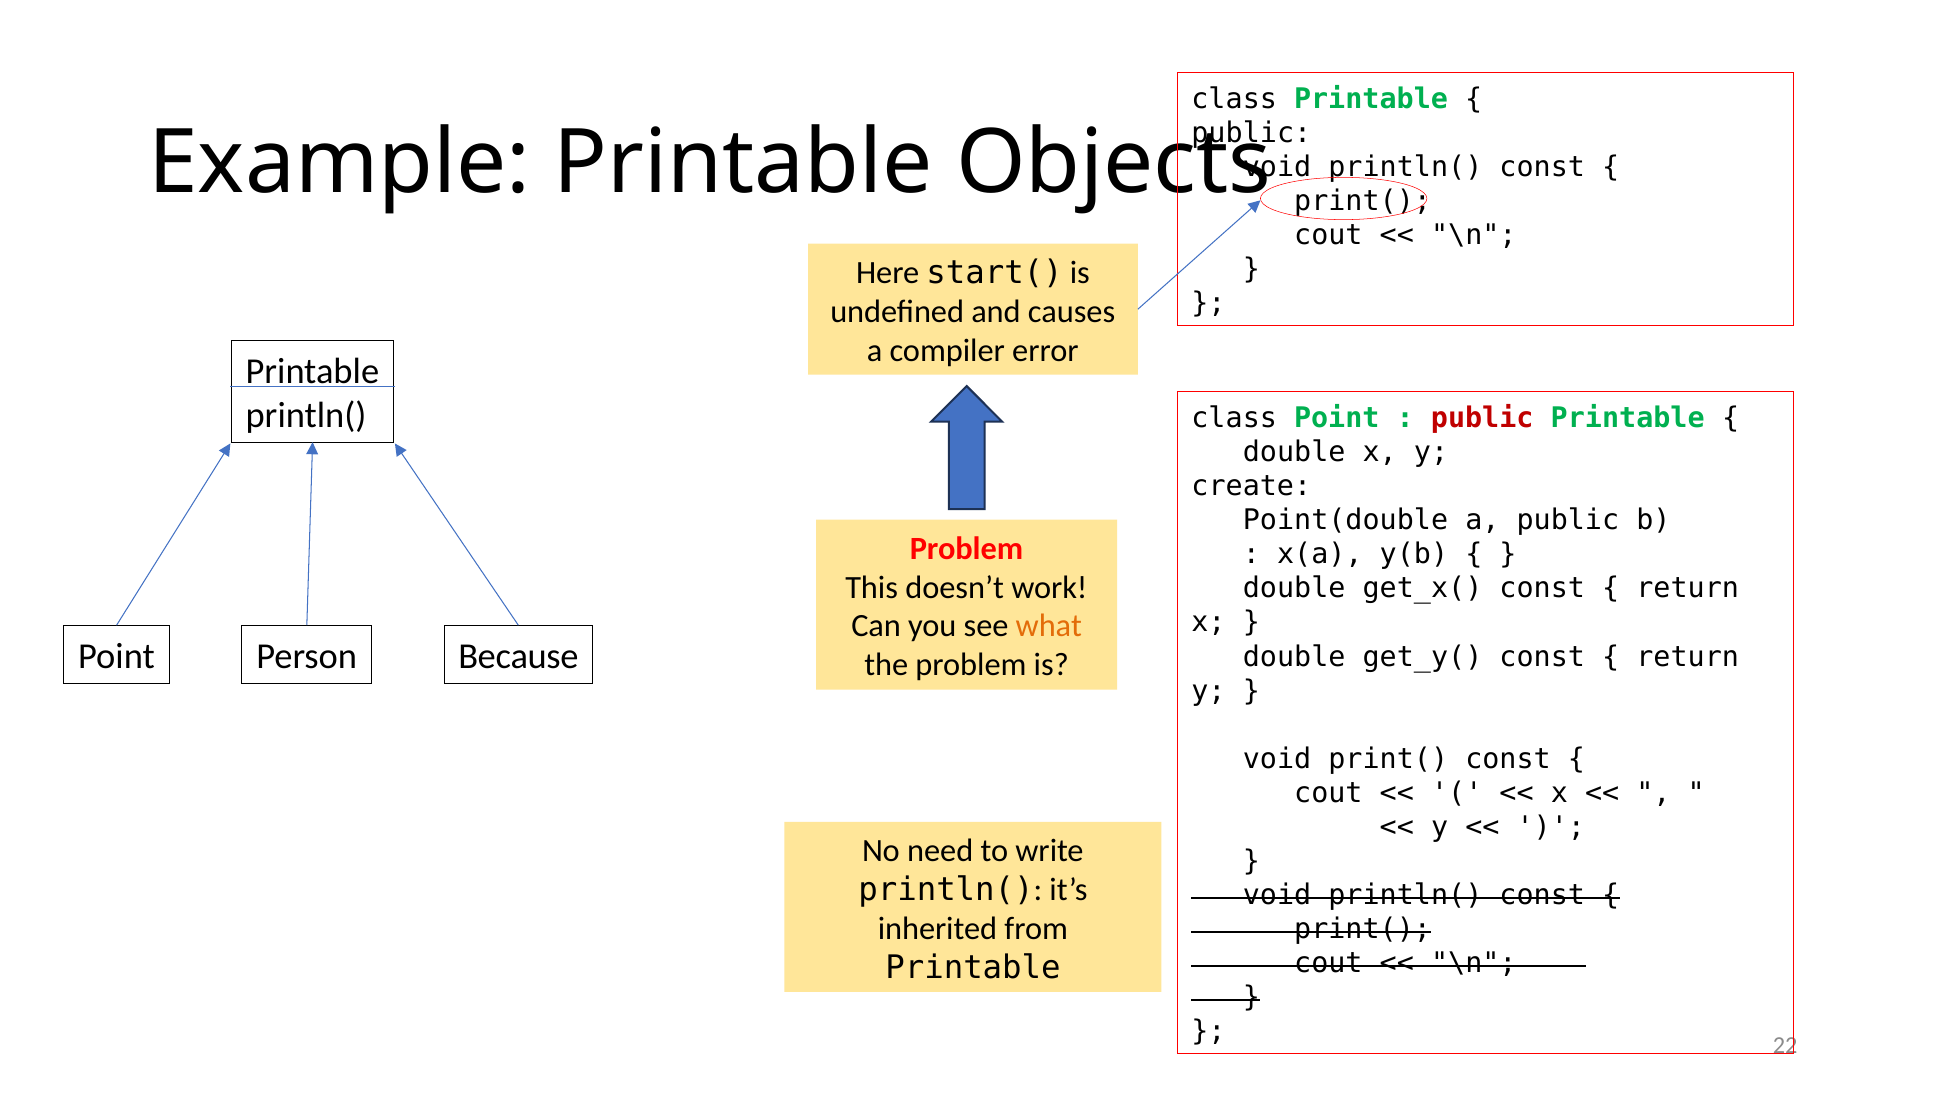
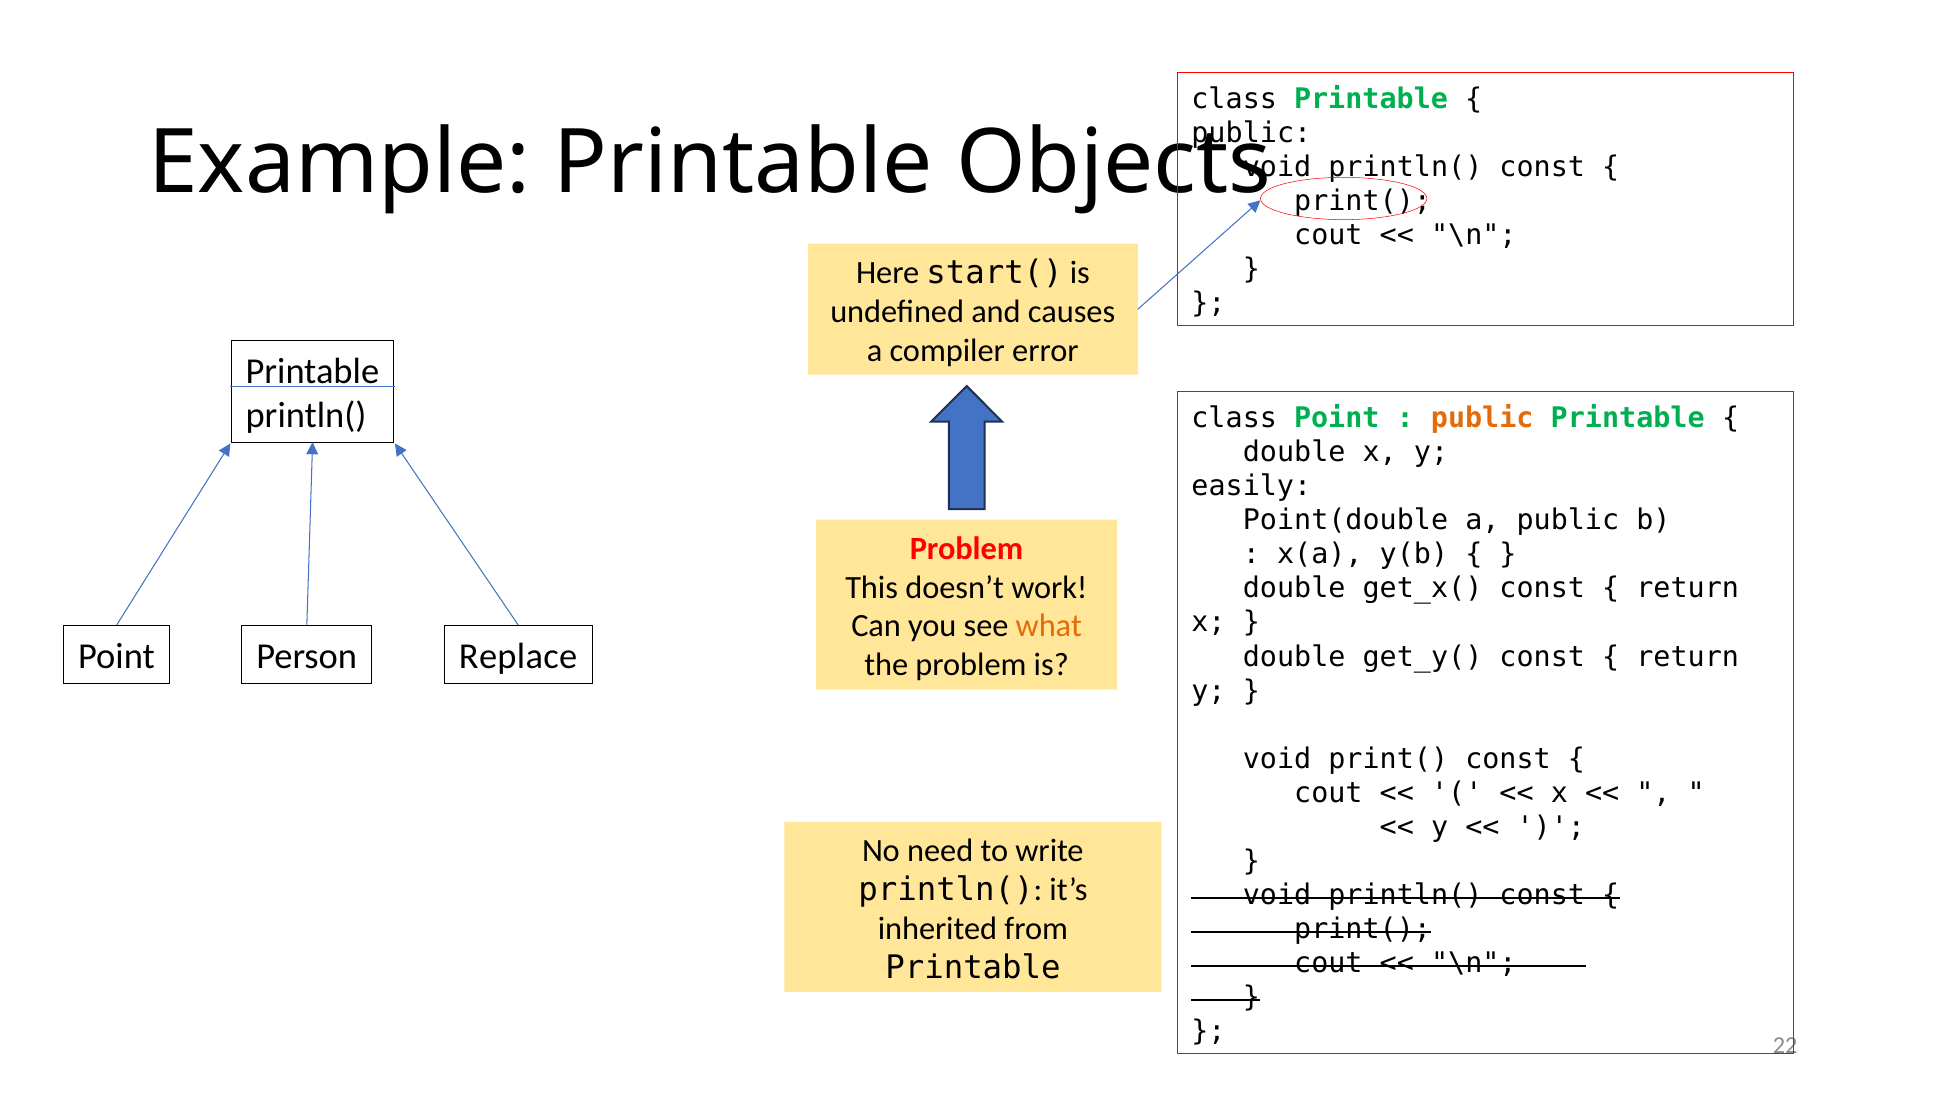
public colour: red -> orange (1482, 418)
create: create -> easily (1251, 486)
Because: Because -> Replace (518, 657)
